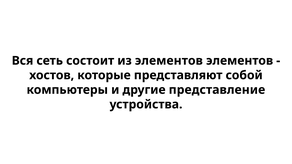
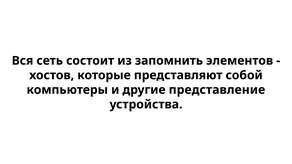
из элементов: элементов -> запомнить (169, 61)
